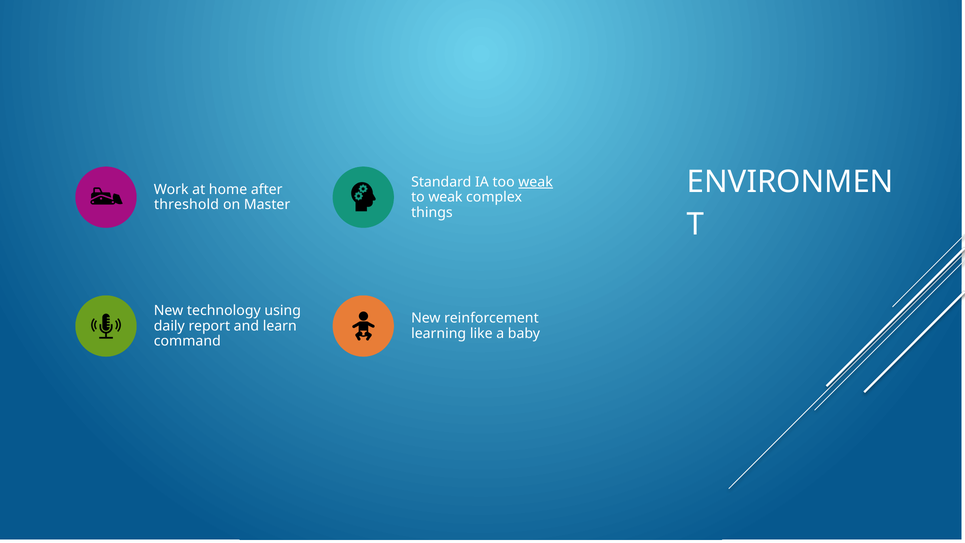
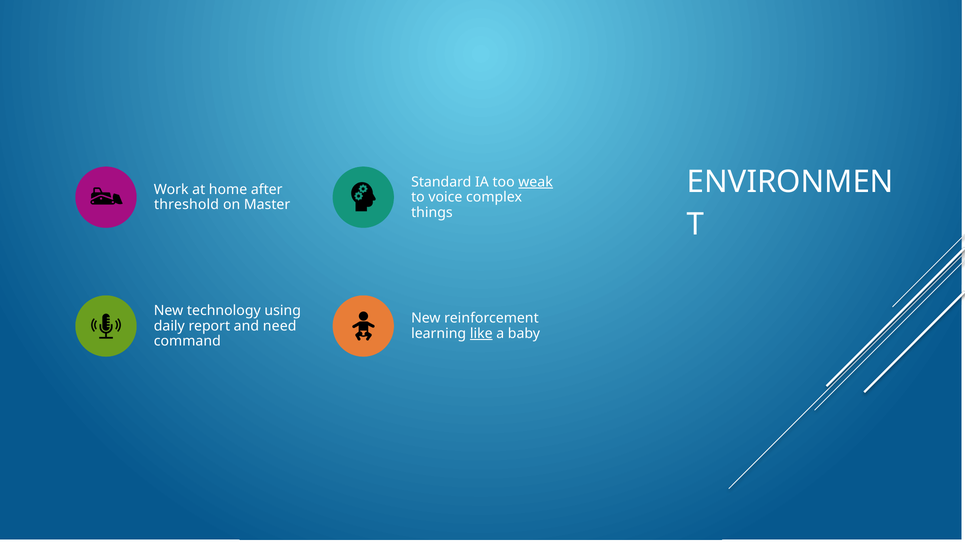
to weak: weak -> voice (445, 197)
learn: learn -> need (280, 326)
like underline: none -> present (481, 333)
